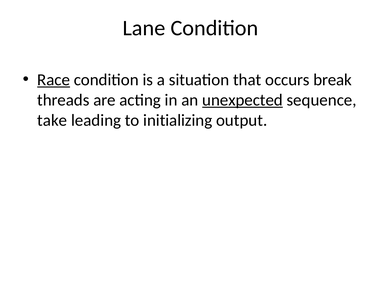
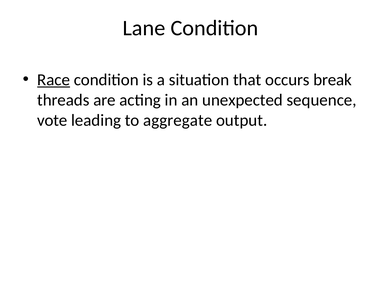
unexpected underline: present -> none (242, 100)
take: take -> vote (52, 121)
initializing: initializing -> aggregate (178, 121)
